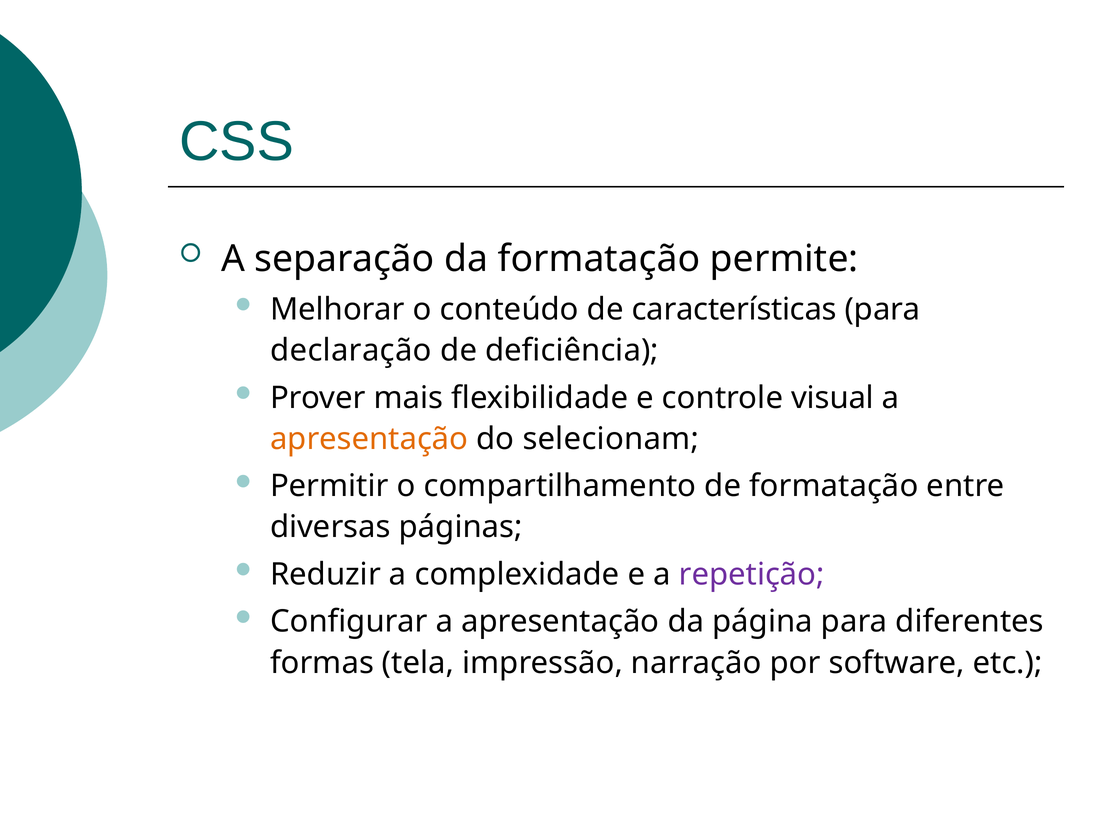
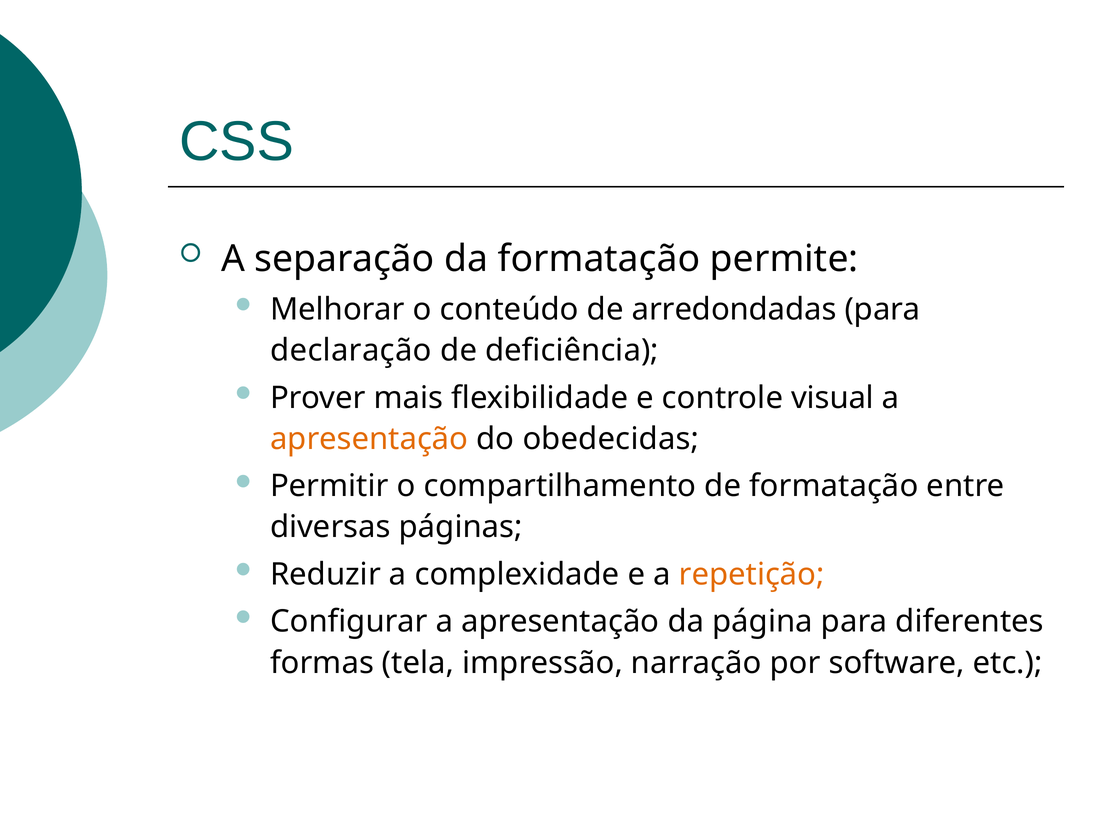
características: características -> arredondadas (734, 309)
selecionam: selecionam -> obedecidas (611, 439)
repetição colour: purple -> orange (752, 574)
